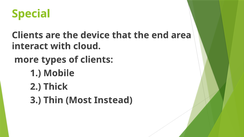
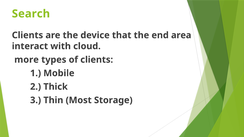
Special: Special -> Search (31, 14)
Instead: Instead -> Storage (113, 100)
